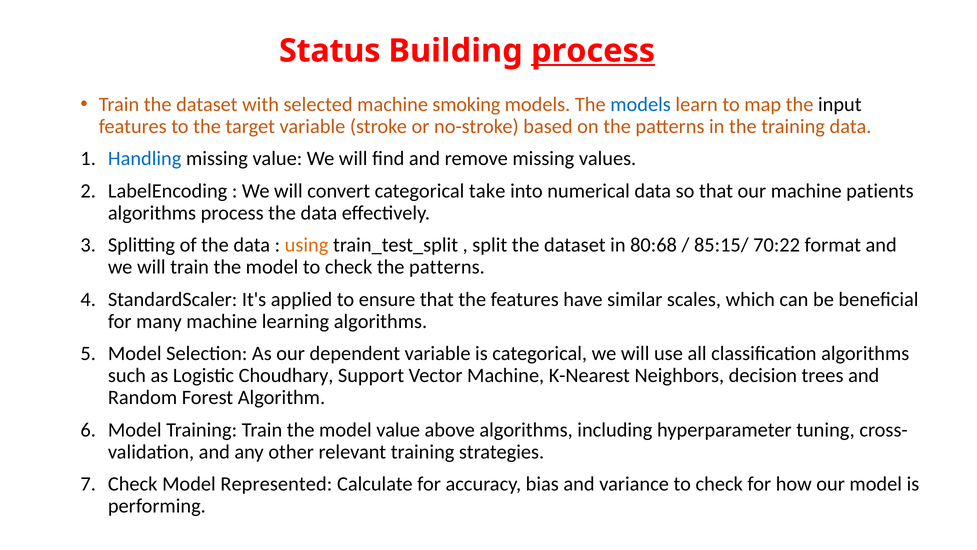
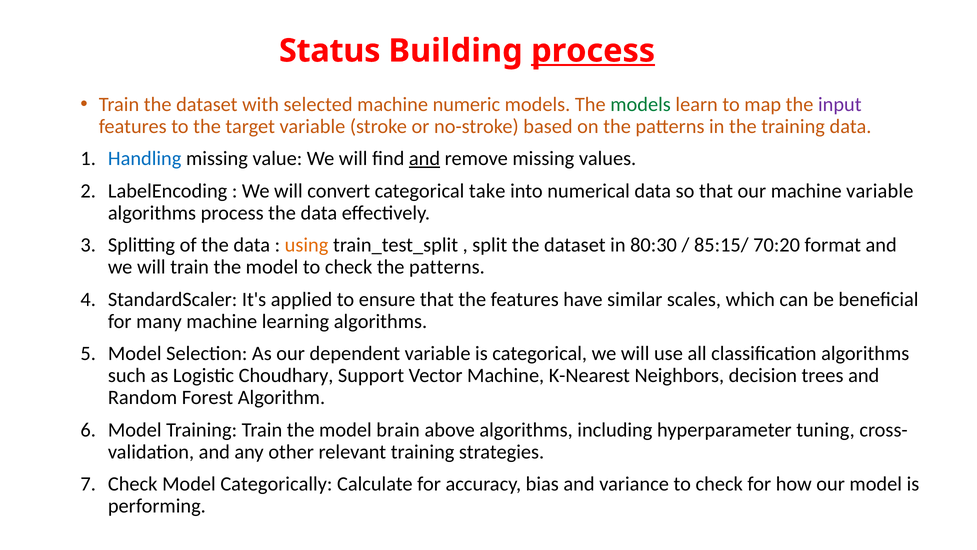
smoking: smoking -> numeric (466, 104)
models colour: blue -> green (641, 104)
input colour: black -> purple (840, 104)
and underline: none -> present (425, 158)
machine patients: patients -> variable (880, 191)
80:68: 80:68 -> 80:30 (654, 245)
70:22: 70:22 -> 70:20 (777, 245)
model value: value -> brain (398, 429)
Represented: Represented -> Categorically (276, 484)
